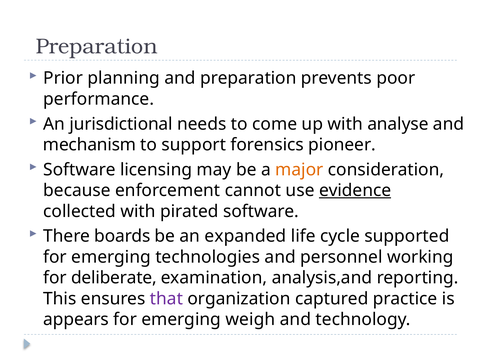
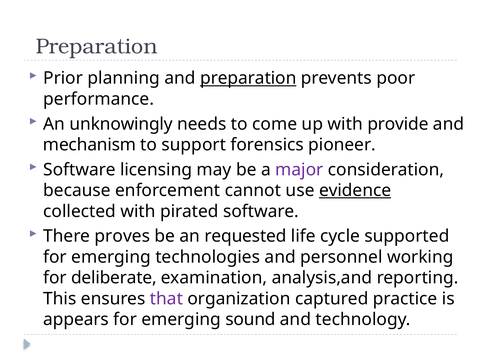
preparation underline: none -> present (248, 78)
jurisdictional: jurisdictional -> unknowingly (121, 124)
analyse: analyse -> provide (398, 124)
major colour: orange -> purple (299, 170)
boards: boards -> proves (122, 236)
expanded: expanded -> requested (246, 236)
weigh: weigh -> sound (250, 319)
